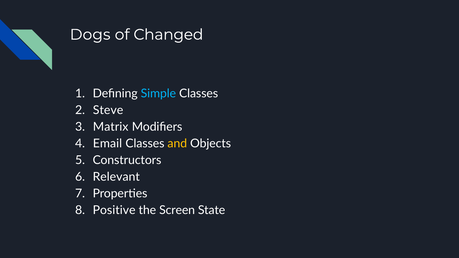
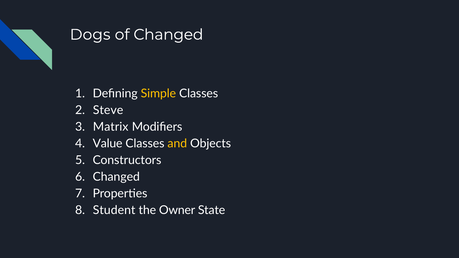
Simple colour: light blue -> yellow (158, 94)
Email: Email -> Value (108, 144)
Relevant: Relevant -> Changed (116, 177)
Positive: Positive -> Student (114, 210)
Screen: Screen -> Owner (177, 210)
